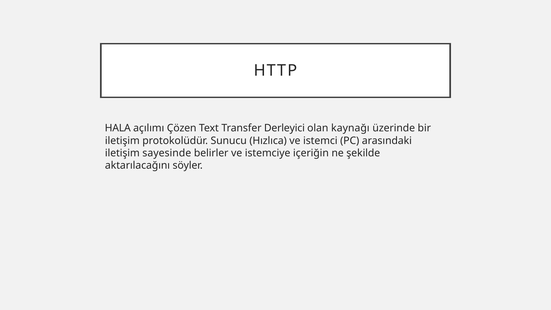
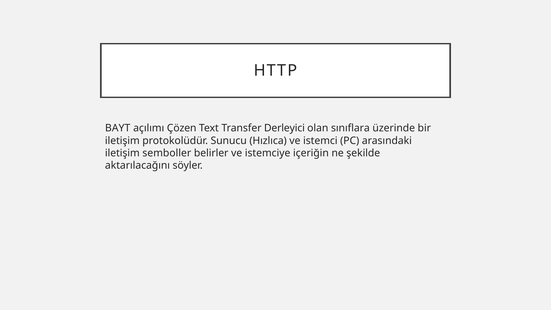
HALA: HALA -> BAYT (118, 128)
kaynağı: kaynağı -> sınıflara (350, 128)
sayesinde: sayesinde -> semboller (167, 153)
